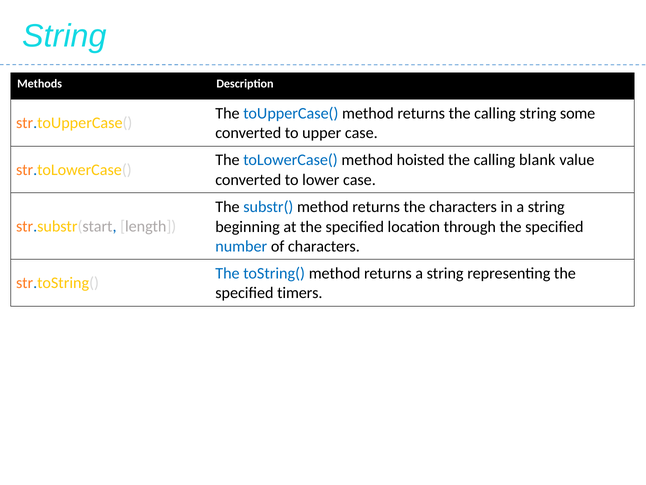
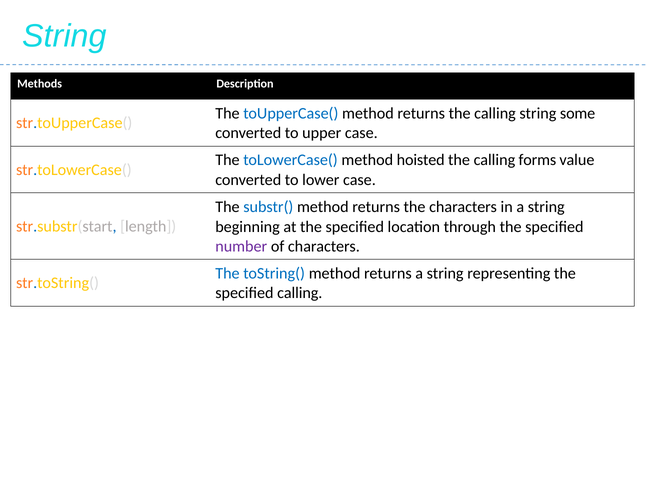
blank: blank -> forms (537, 160)
number colour: blue -> purple (241, 246)
specified timers: timers -> calling (300, 293)
